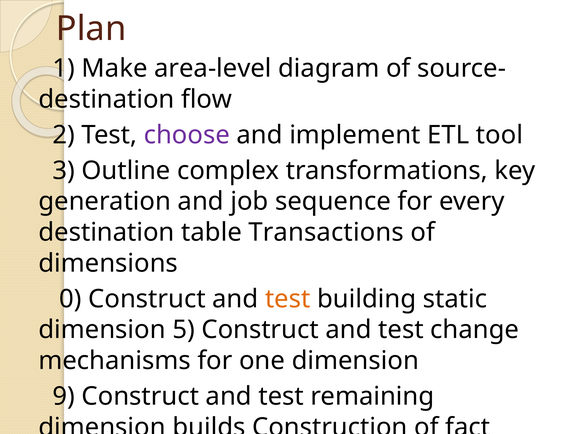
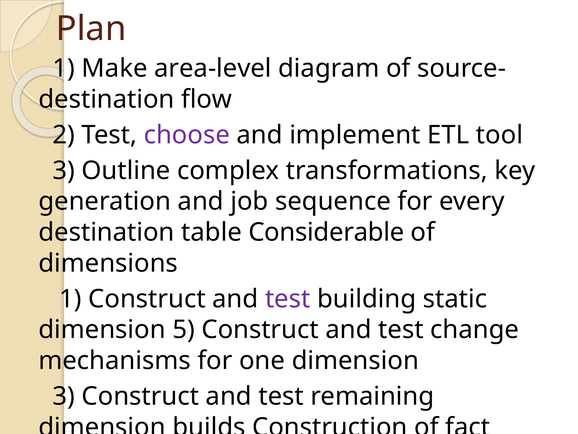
Transactions: Transactions -> Considerable (326, 232)
0: 0 -> 1 (70, 299)
test colour: orange -> purple (288, 299)
9: 9 -> 3 (64, 396)
